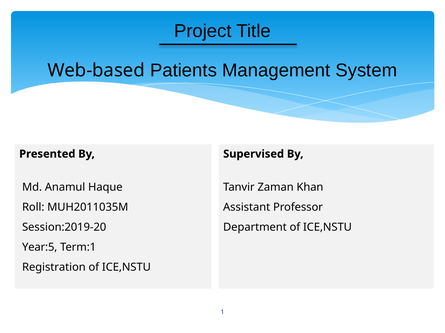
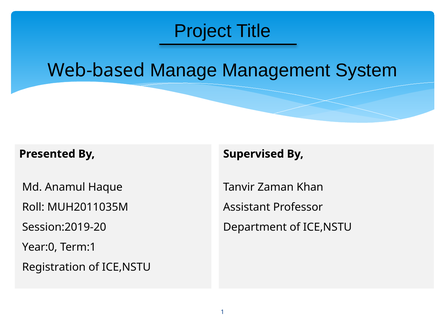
Patients: Patients -> Manage (183, 70)
Year:5: Year:5 -> Year:0 (40, 248)
